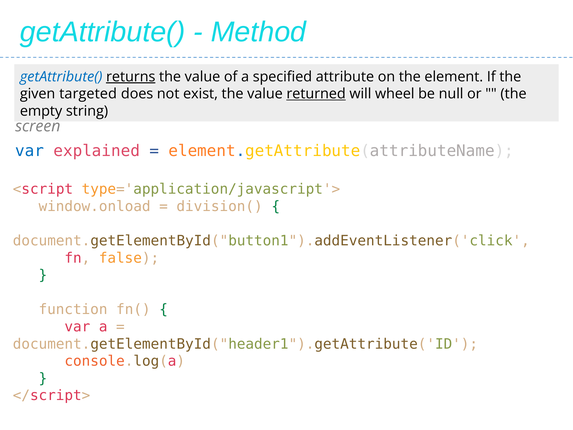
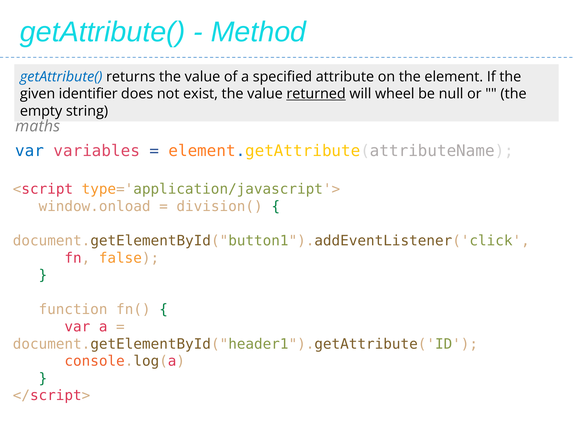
returns underline: present -> none (131, 77)
targeted: targeted -> identifier (88, 94)
screen: screen -> maths (38, 126)
explained: explained -> variables (97, 151)
